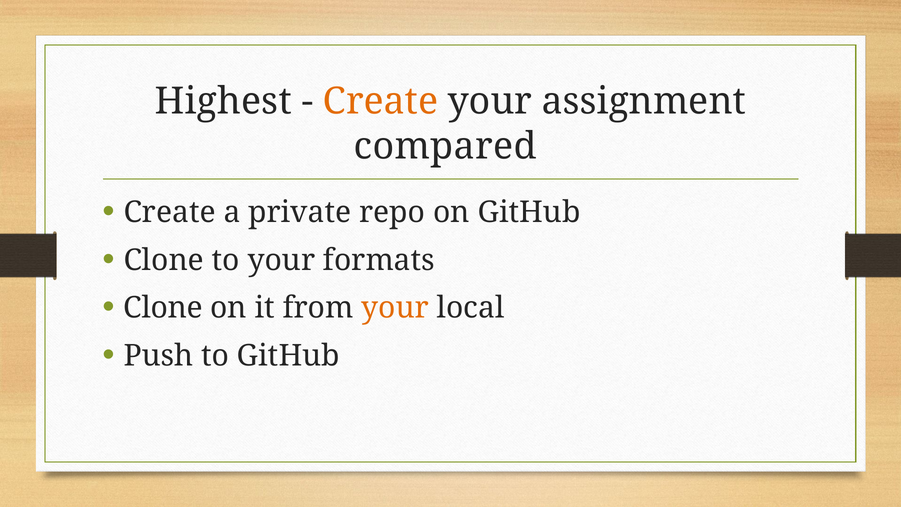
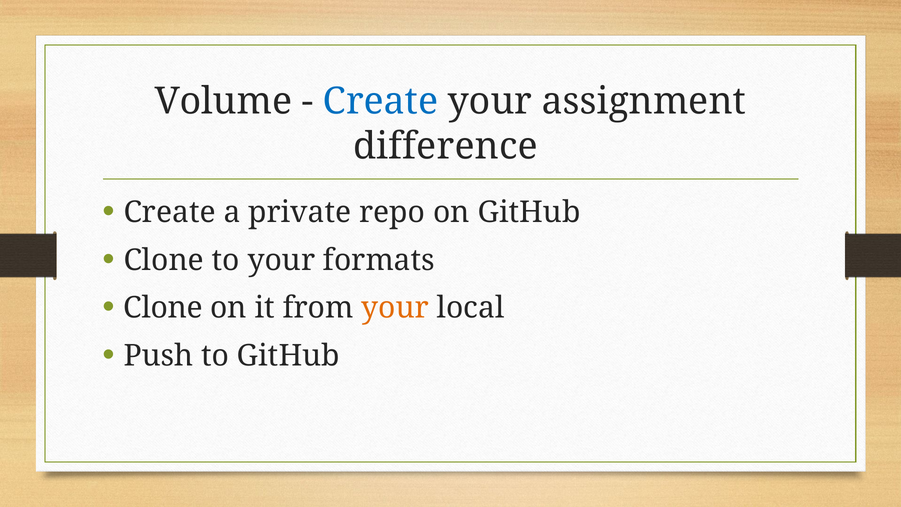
Highest: Highest -> Volume (223, 101)
Create colour: orange -> blue (381, 101)
compared: compared -> difference (445, 146)
